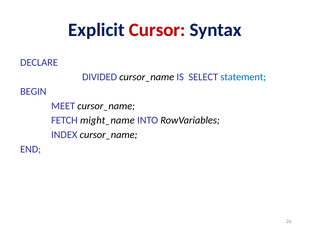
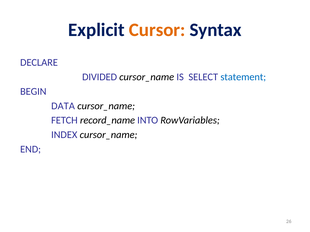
Cursor colour: red -> orange (157, 30)
MEET: MEET -> DATA (63, 106)
might_name: might_name -> record_name (107, 121)
